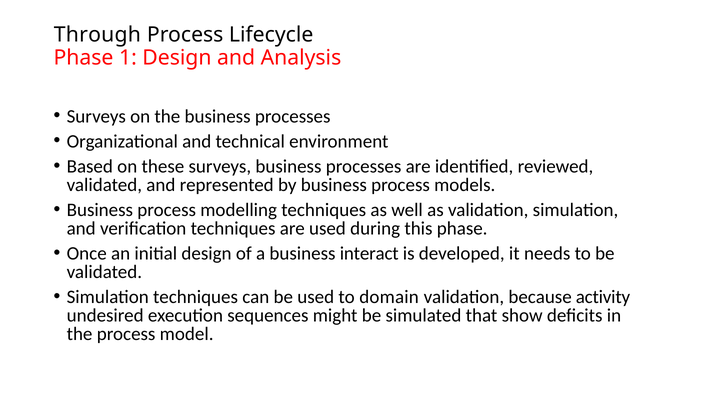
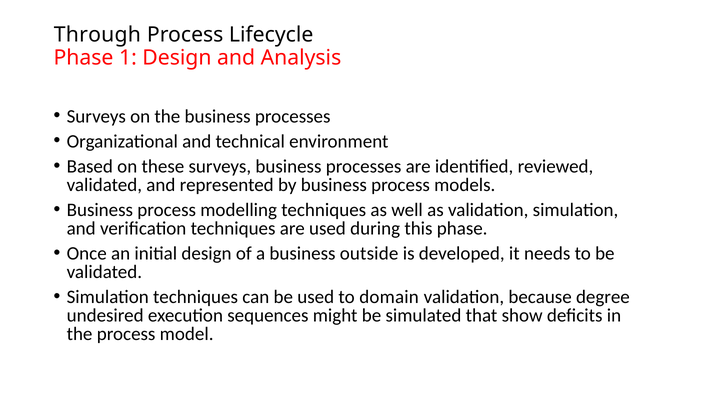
interact: interact -> outside (369, 253)
activity: activity -> degree (603, 297)
